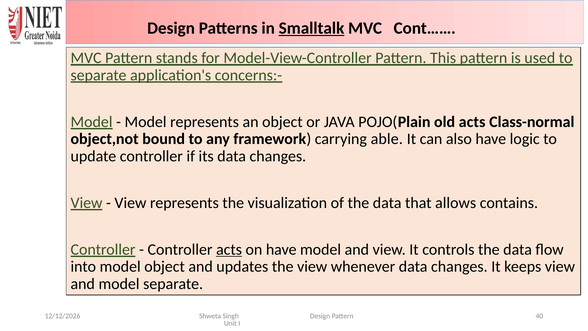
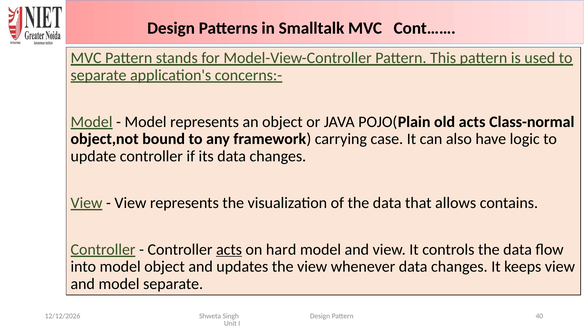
Smalltalk underline: present -> none (312, 28)
able: able -> case (387, 139)
on have: have -> hard (281, 249)
